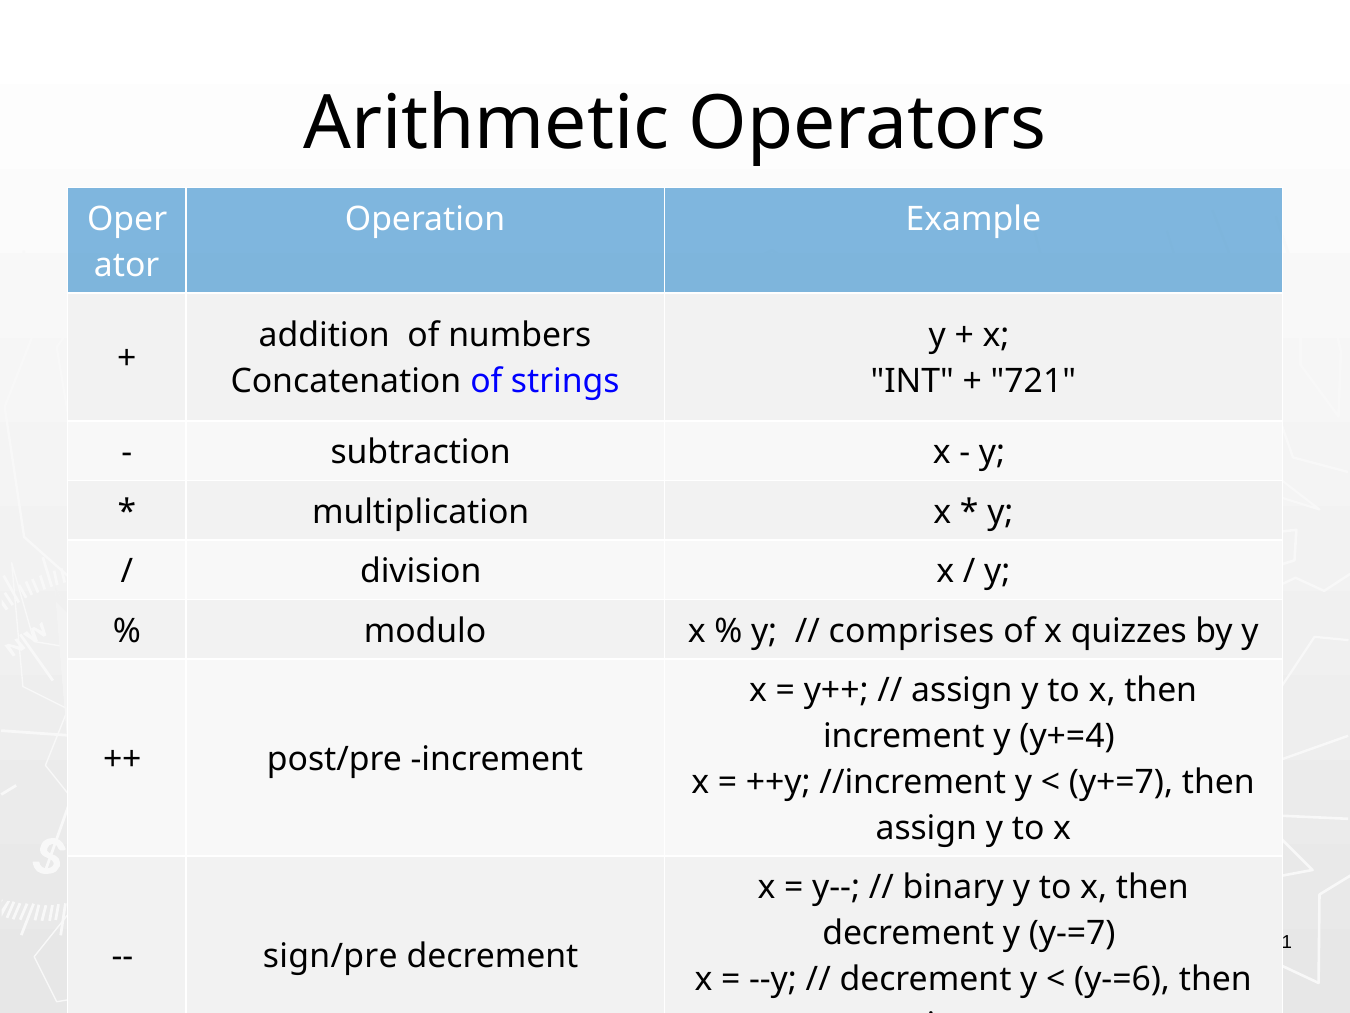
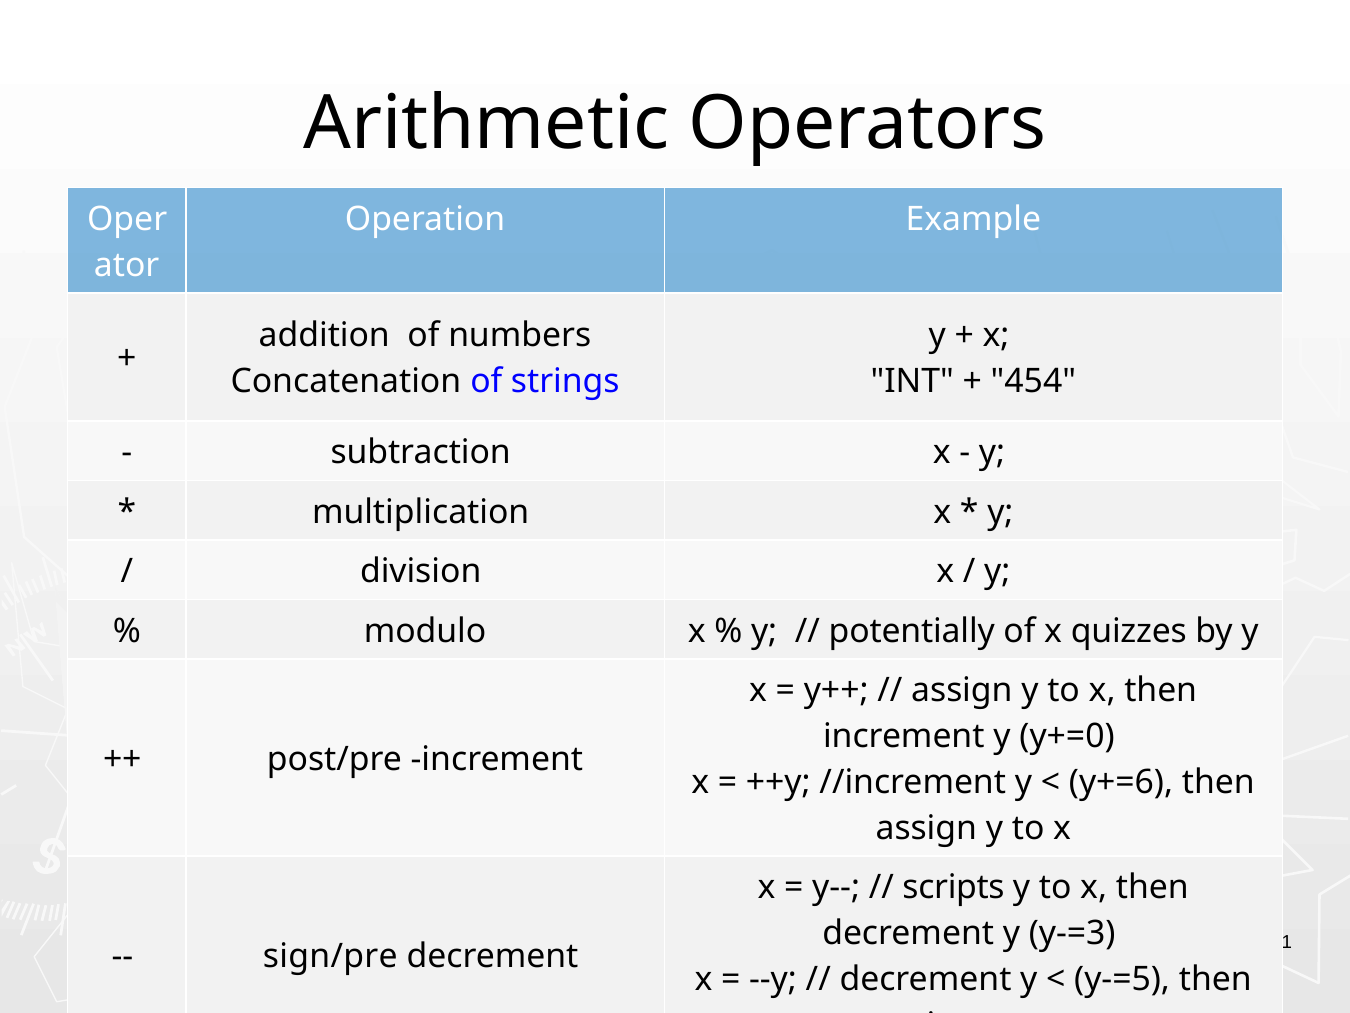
721: 721 -> 454 (1033, 381)
comprises: comprises -> potentially (912, 631)
y+=4: y+=4 -> y+=0 (1067, 736)
y+=7: y+=7 -> y+=6 (1121, 782)
binary: binary -> scripts (954, 887)
y-=7: y-=7 -> y-=3 (1072, 933)
y-=6: y-=6 -> y-=5 (1122, 979)
